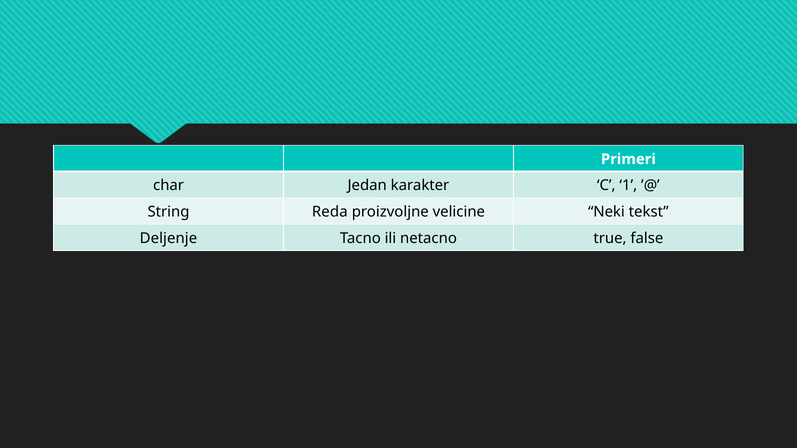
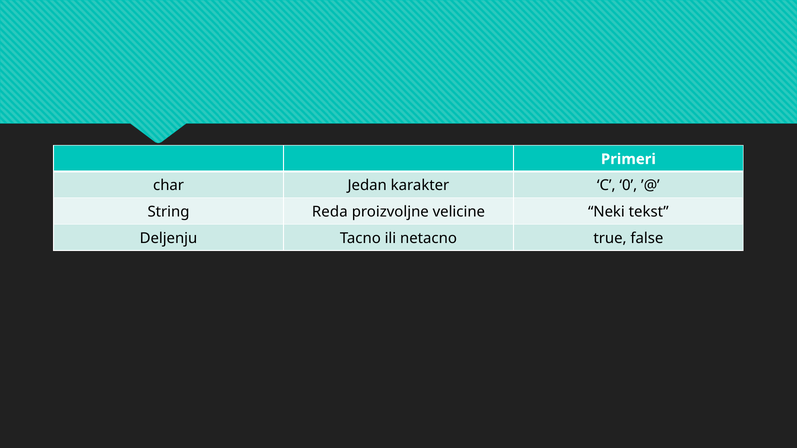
1: 1 -> 0 (628, 186)
Deljenje: Deljenje -> Deljenju (168, 238)
